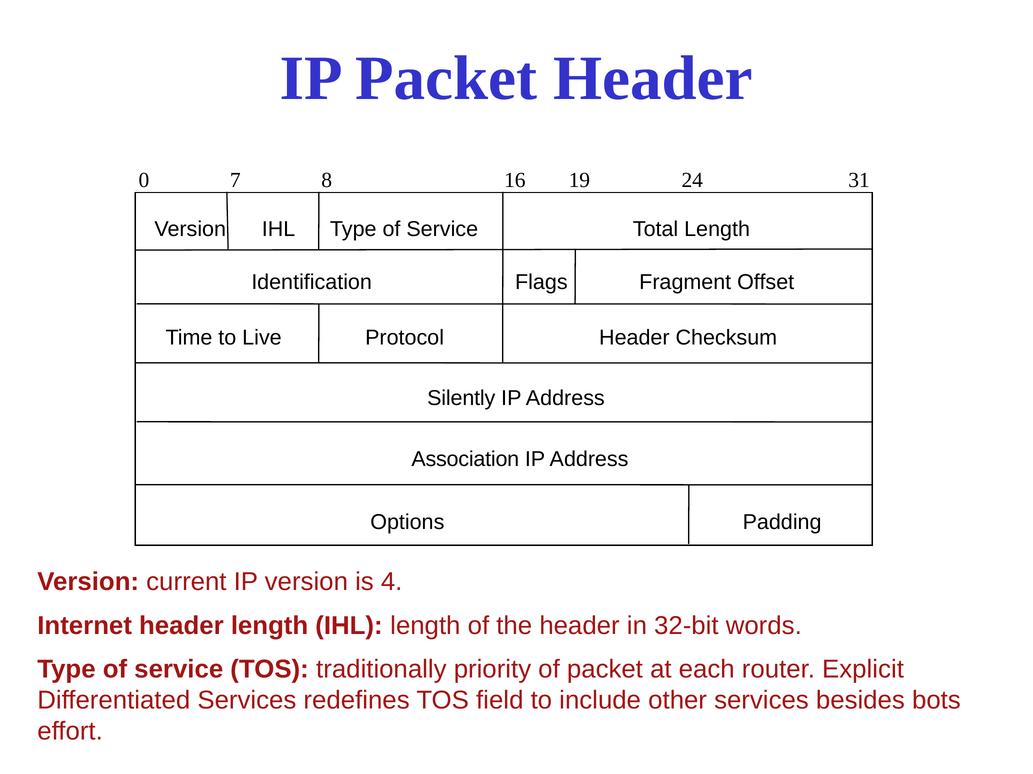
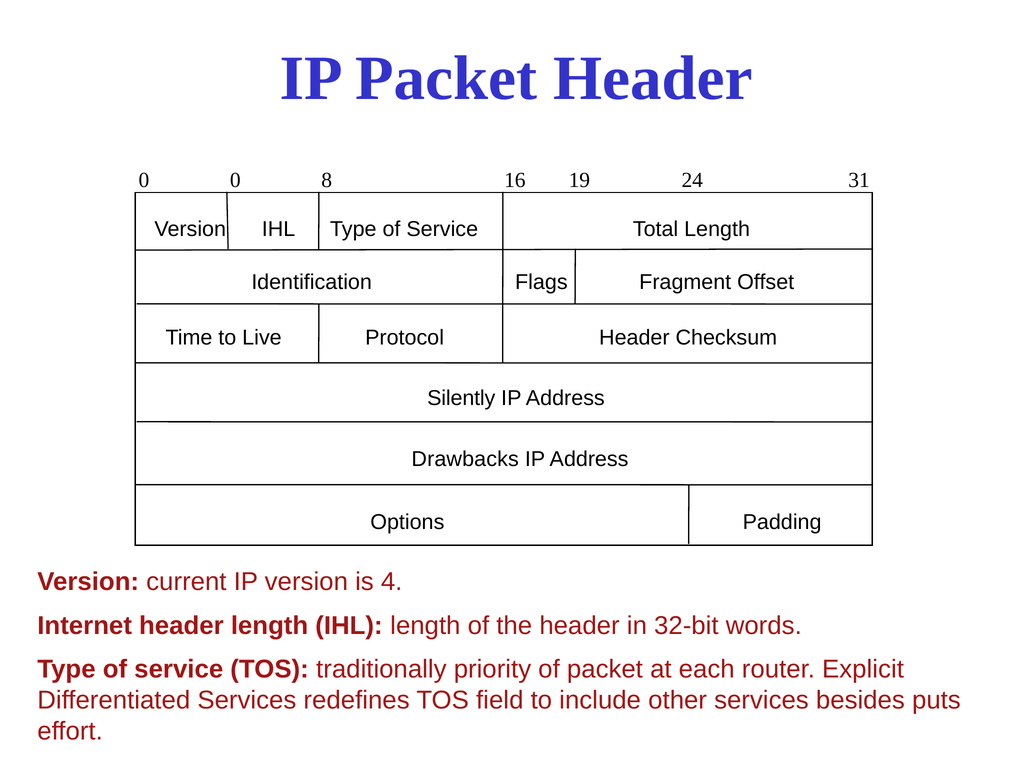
0 7: 7 -> 0 (235, 180)
Association: Association -> Drawbacks (465, 460)
bots: bots -> puts (936, 701)
